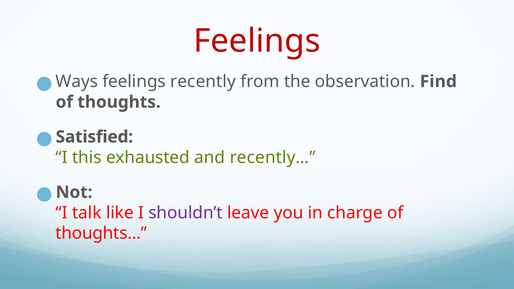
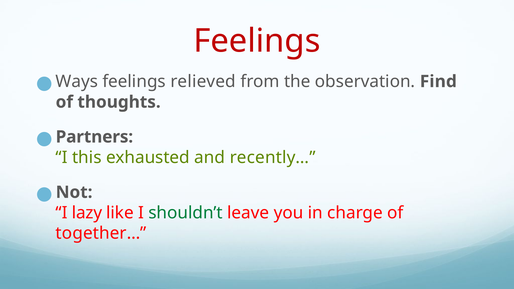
recently: recently -> relieved (203, 82)
Satisfied: Satisfied -> Partners (94, 137)
talk: talk -> lazy (87, 213)
shouldn’t colour: purple -> green (186, 213)
thoughts…: thoughts… -> together… (101, 233)
